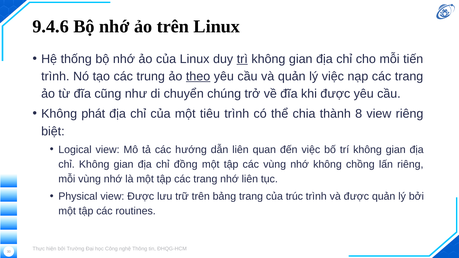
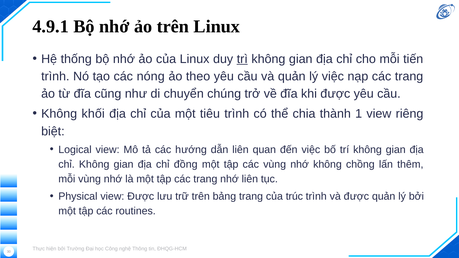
9.4.6: 9.4.6 -> 4.9.1 (51, 27)
trung: trung -> nóng (151, 76)
theo underline: present -> none (198, 76)
phát: phát -> khối (93, 114)
8: 8 -> 1 (359, 114)
lấn riêng: riêng -> thêm (410, 164)
